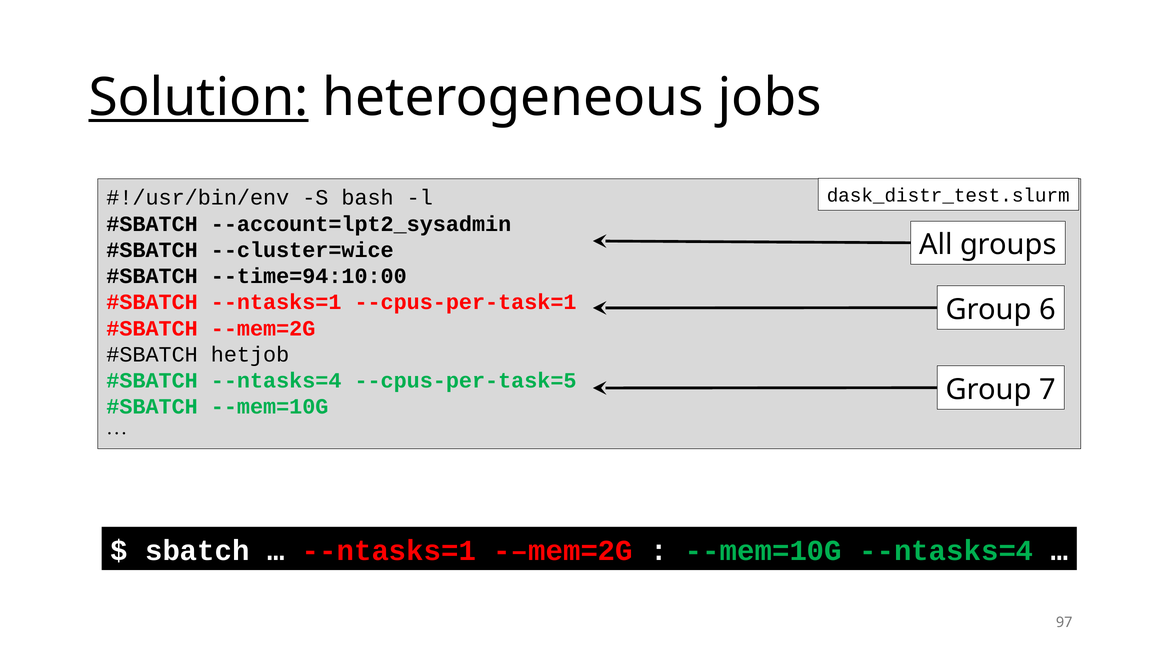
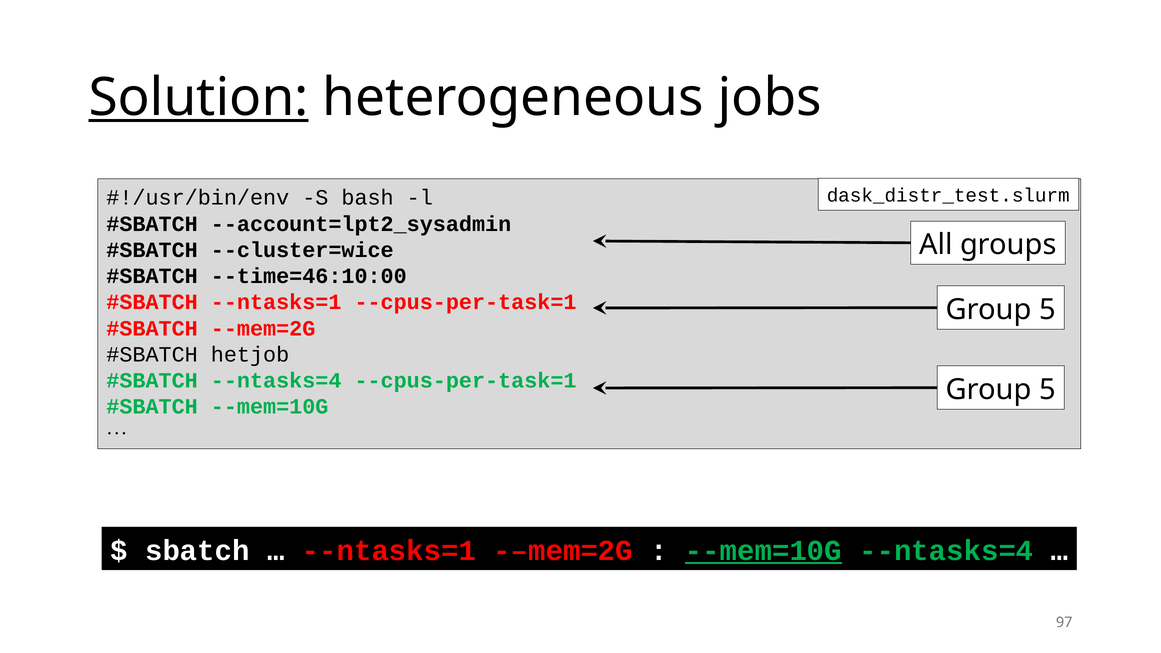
--time=94:10:00: --time=94:10:00 -> --time=46:10:00 (309, 276)
6: 6 -> 5 (1047, 310)
--ntasks=4 --cpus-per-task=5: --cpus-per-task=5 -> --cpus-per-task=1 (466, 381)
7: 7 -> 5 (1047, 390)
--mem=10G underline: none -> present (763, 551)
